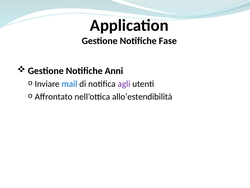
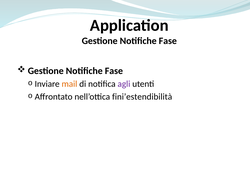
Anni: Anni -> Fase (114, 71)
mail colour: blue -> orange (69, 84)
allo’estendibilità: allo’estendibilità -> fini’estendibilità (142, 96)
